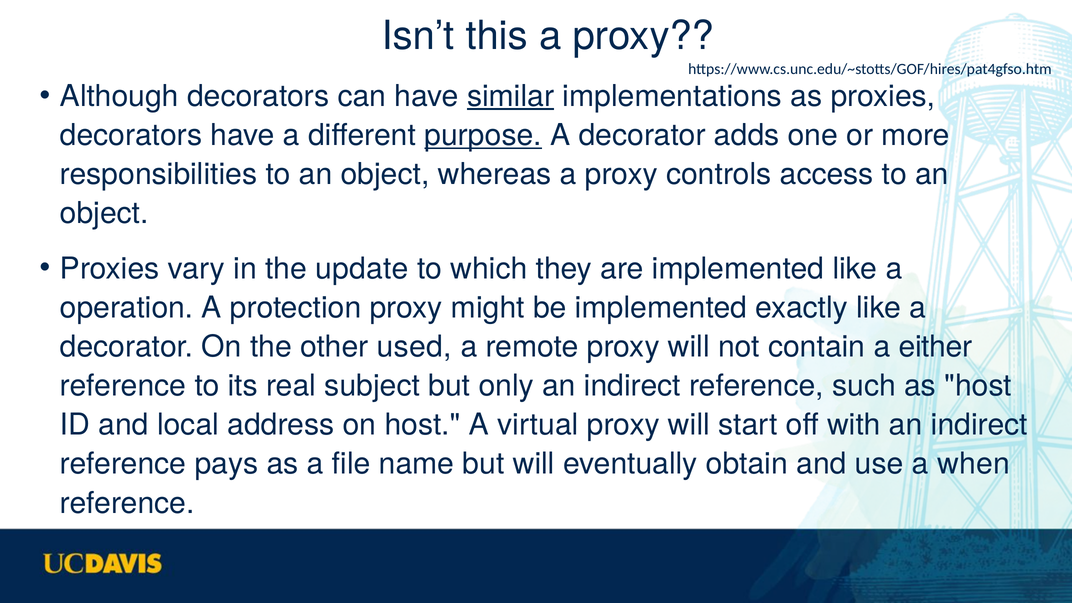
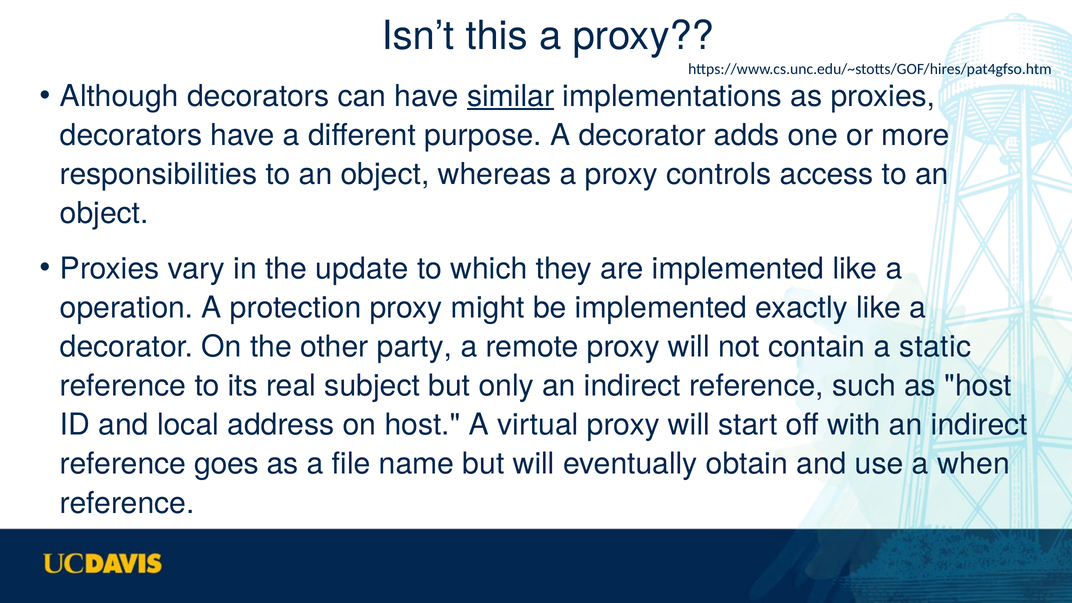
purpose underline: present -> none (483, 135)
used: used -> party (415, 347)
either: either -> static (935, 347)
pays: pays -> goes (227, 464)
